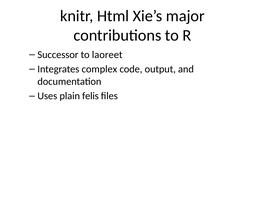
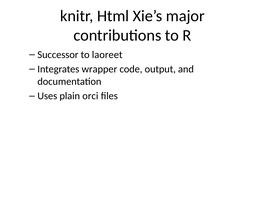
complex: complex -> wrapper (99, 69)
felis: felis -> orci (90, 96)
